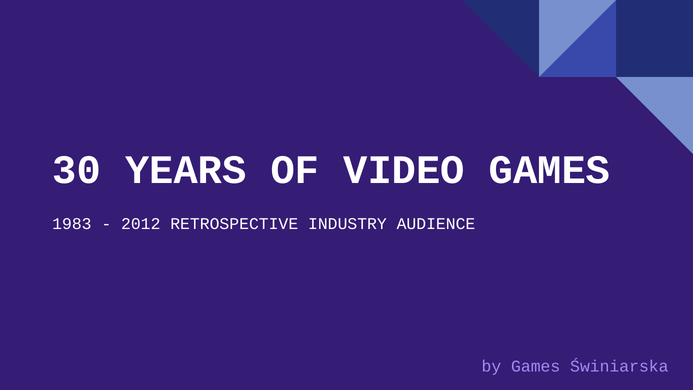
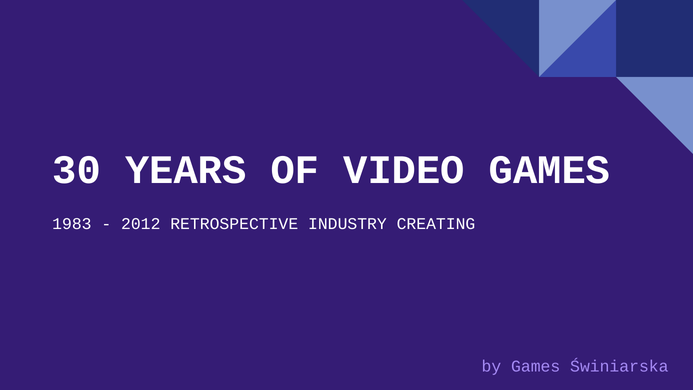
AUDIENCE: AUDIENCE -> CREATING (436, 224)
